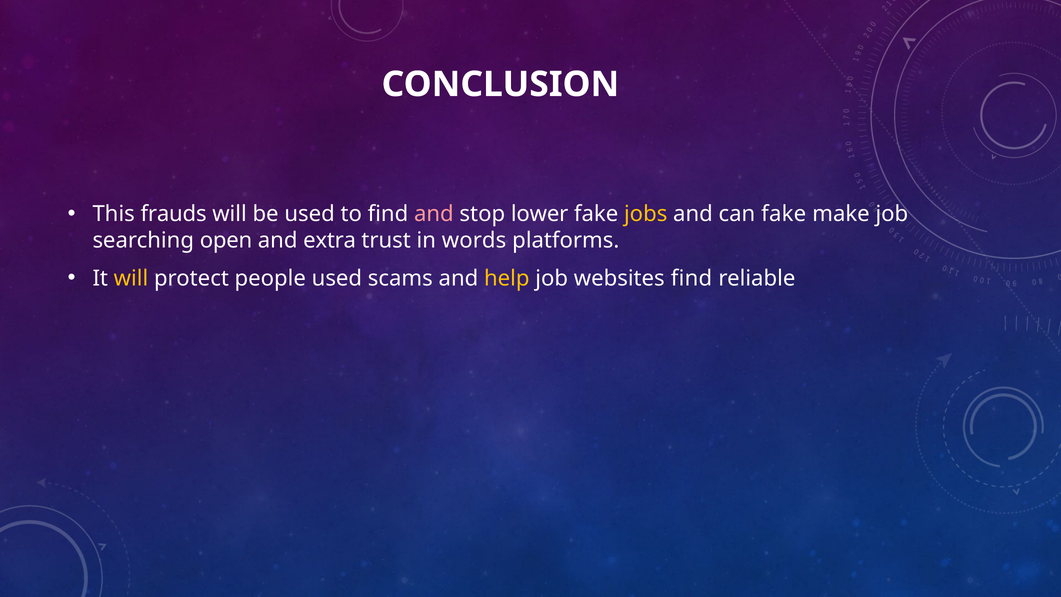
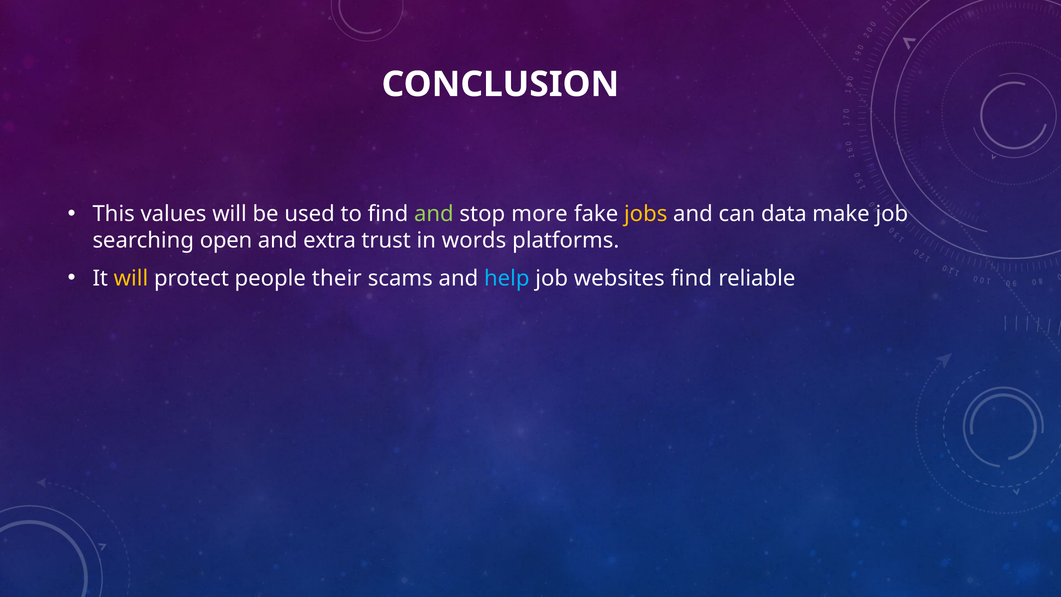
frauds: frauds -> values (173, 214)
and colour: pink -> light green (434, 214)
lower: lower -> more (539, 214)
can fake: fake -> data (784, 214)
people used: used -> their (337, 278)
help colour: yellow -> light blue (507, 278)
